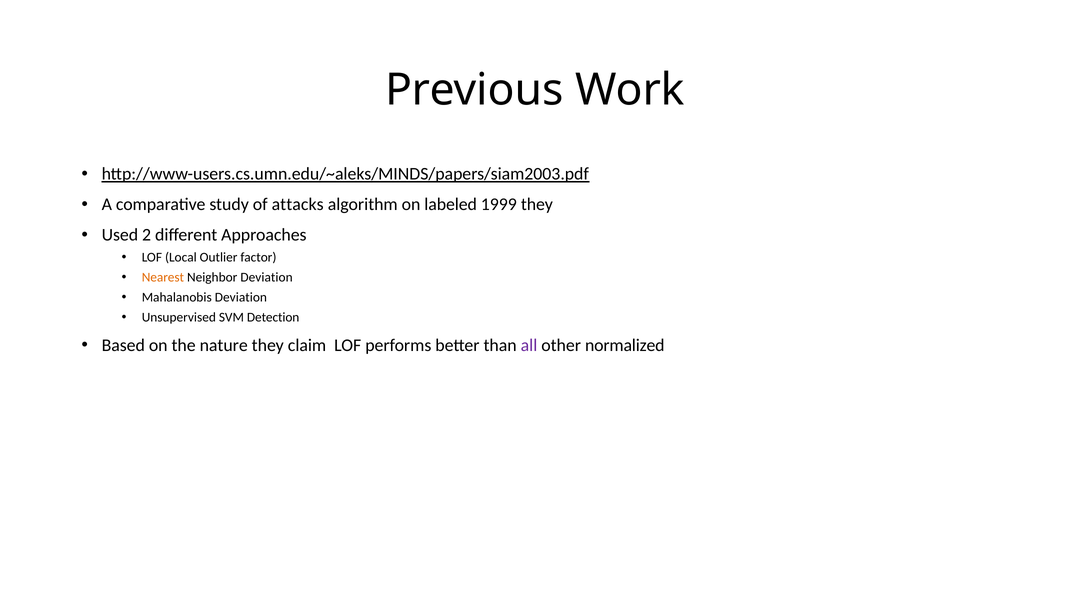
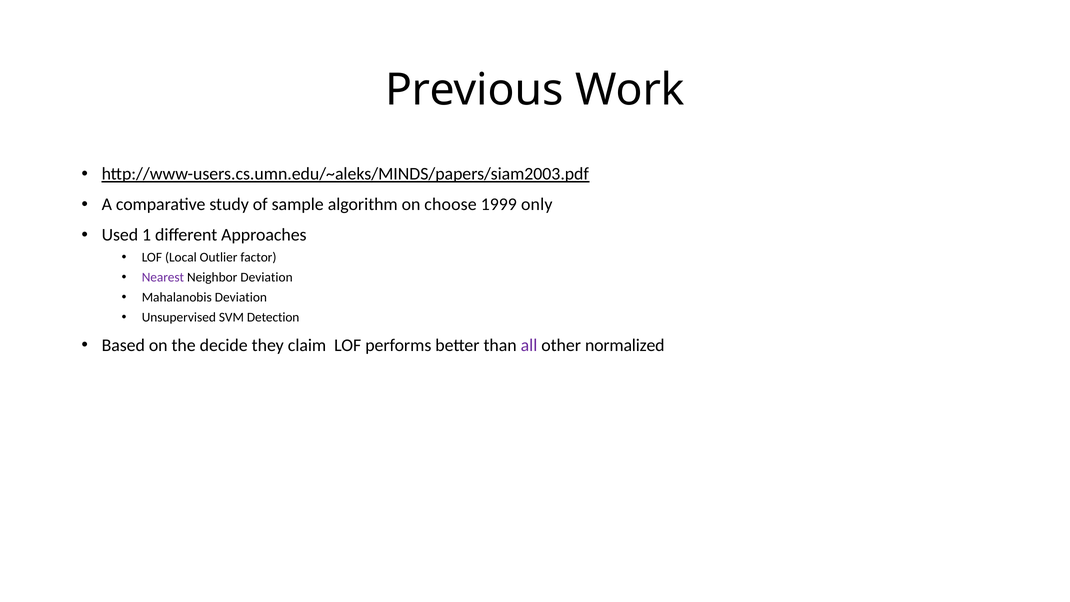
attacks: attacks -> sample (298, 205)
labeled: labeled -> choose (451, 205)
1999 they: they -> only (537, 205)
2: 2 -> 1 (147, 235)
Nearest colour: orange -> purple (163, 277)
nature: nature -> decide (224, 345)
